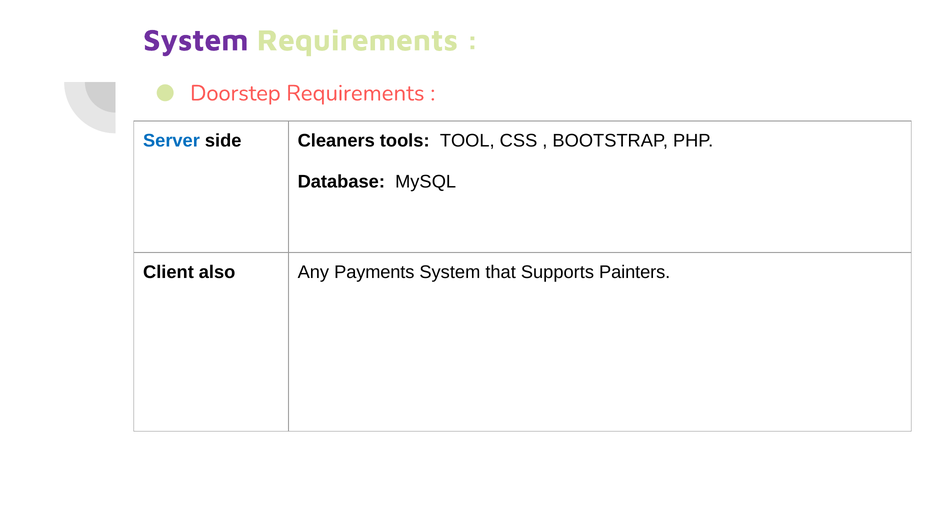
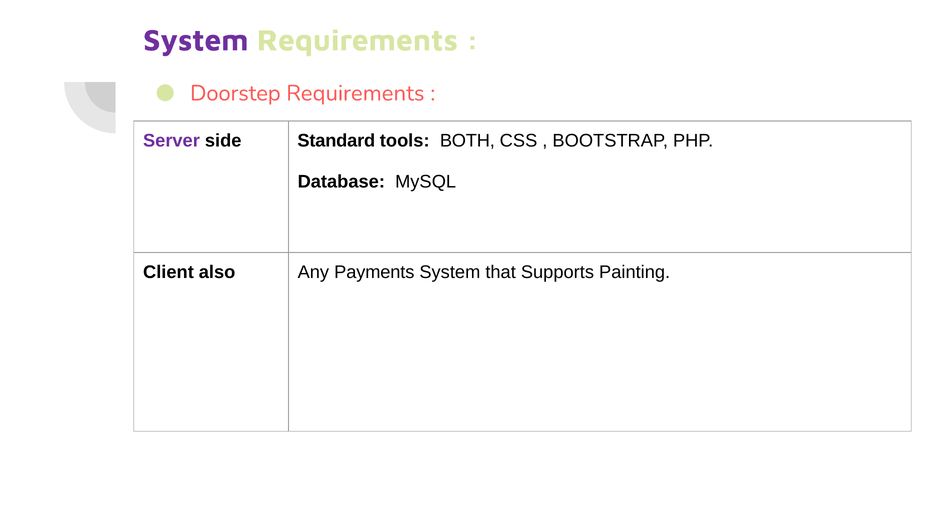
Server colour: blue -> purple (171, 141)
Cleaners: Cleaners -> Standard (336, 141)
TOOL: TOOL -> BOTH (467, 141)
Painters: Painters -> Painting (635, 272)
